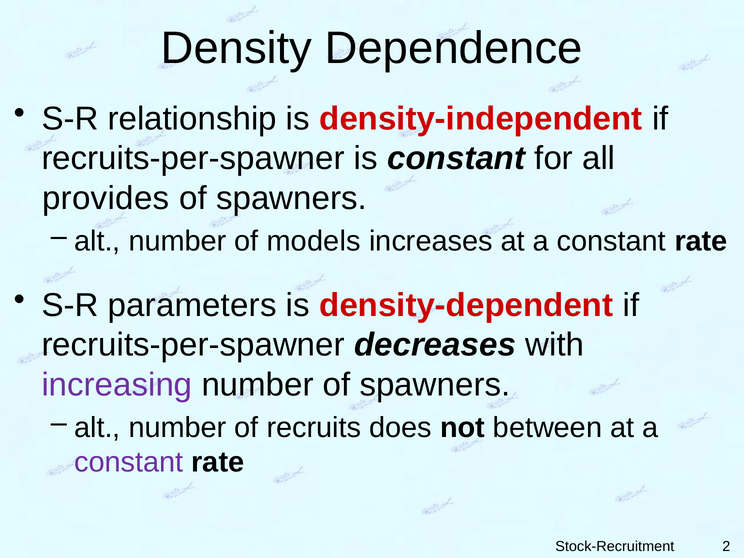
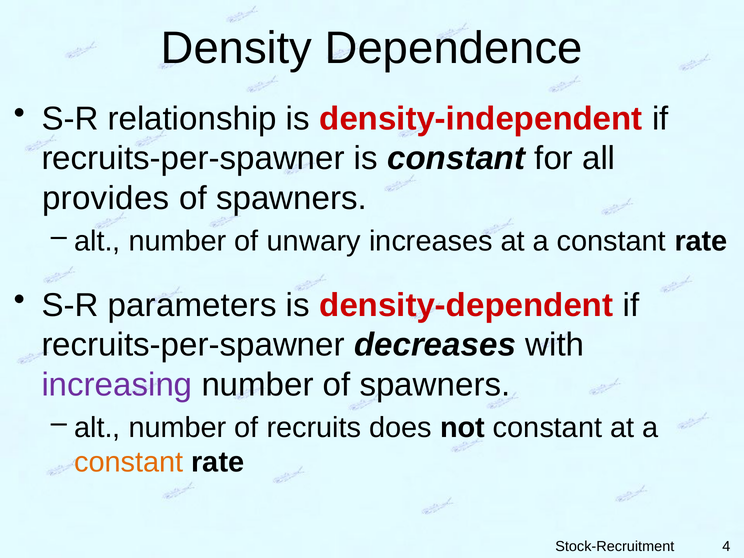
models: models -> unwary (314, 241)
not between: between -> constant (548, 427)
constant colour: purple -> orange (129, 462)
2: 2 -> 4 (726, 546)
